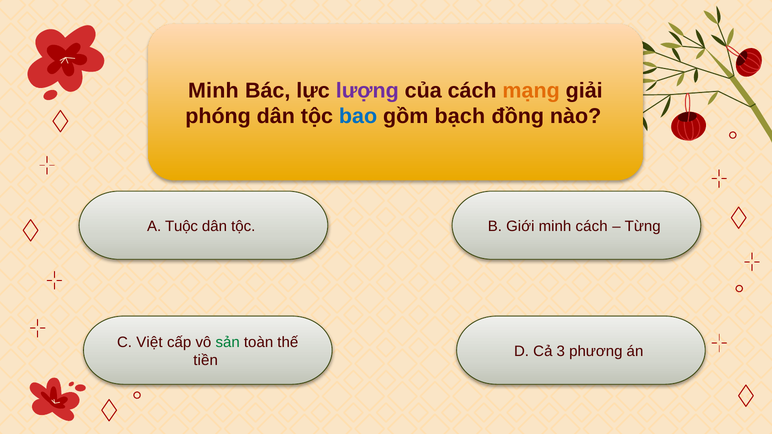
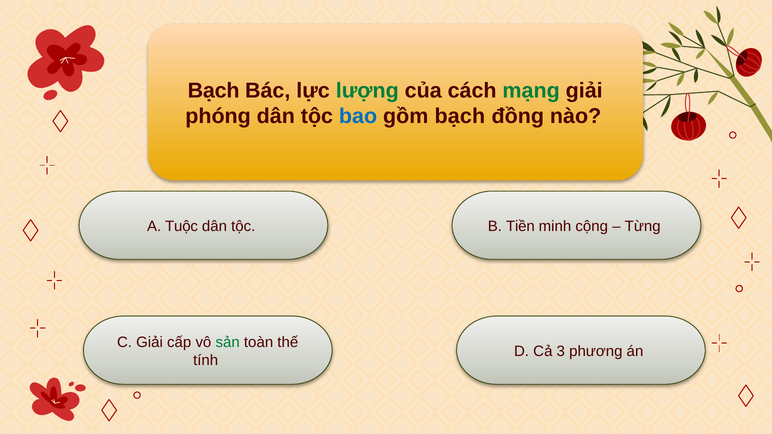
Minh: Minh -> Bạch (214, 91)
lượng colour: purple -> green (367, 91)
mạng colour: orange -> green (531, 91)
Giới: Giới -> Tiền (520, 226)
minh cách: cách -> cộng (592, 226)
C Việt: Việt -> Giải (150, 342)
tiền: tiền -> tính (206, 360)
